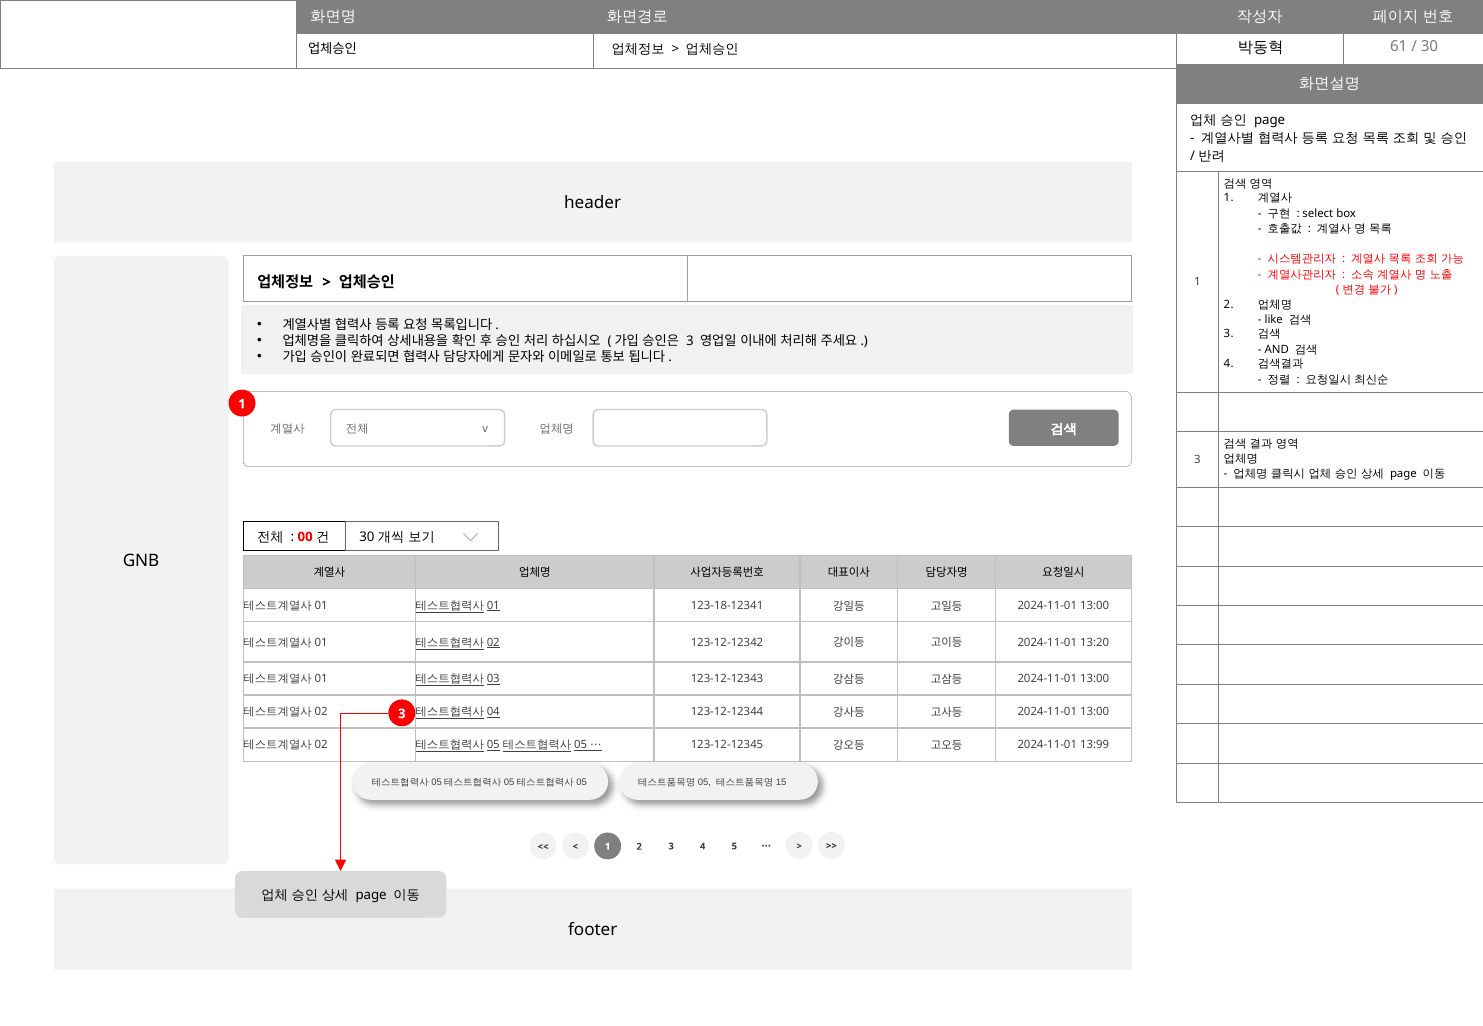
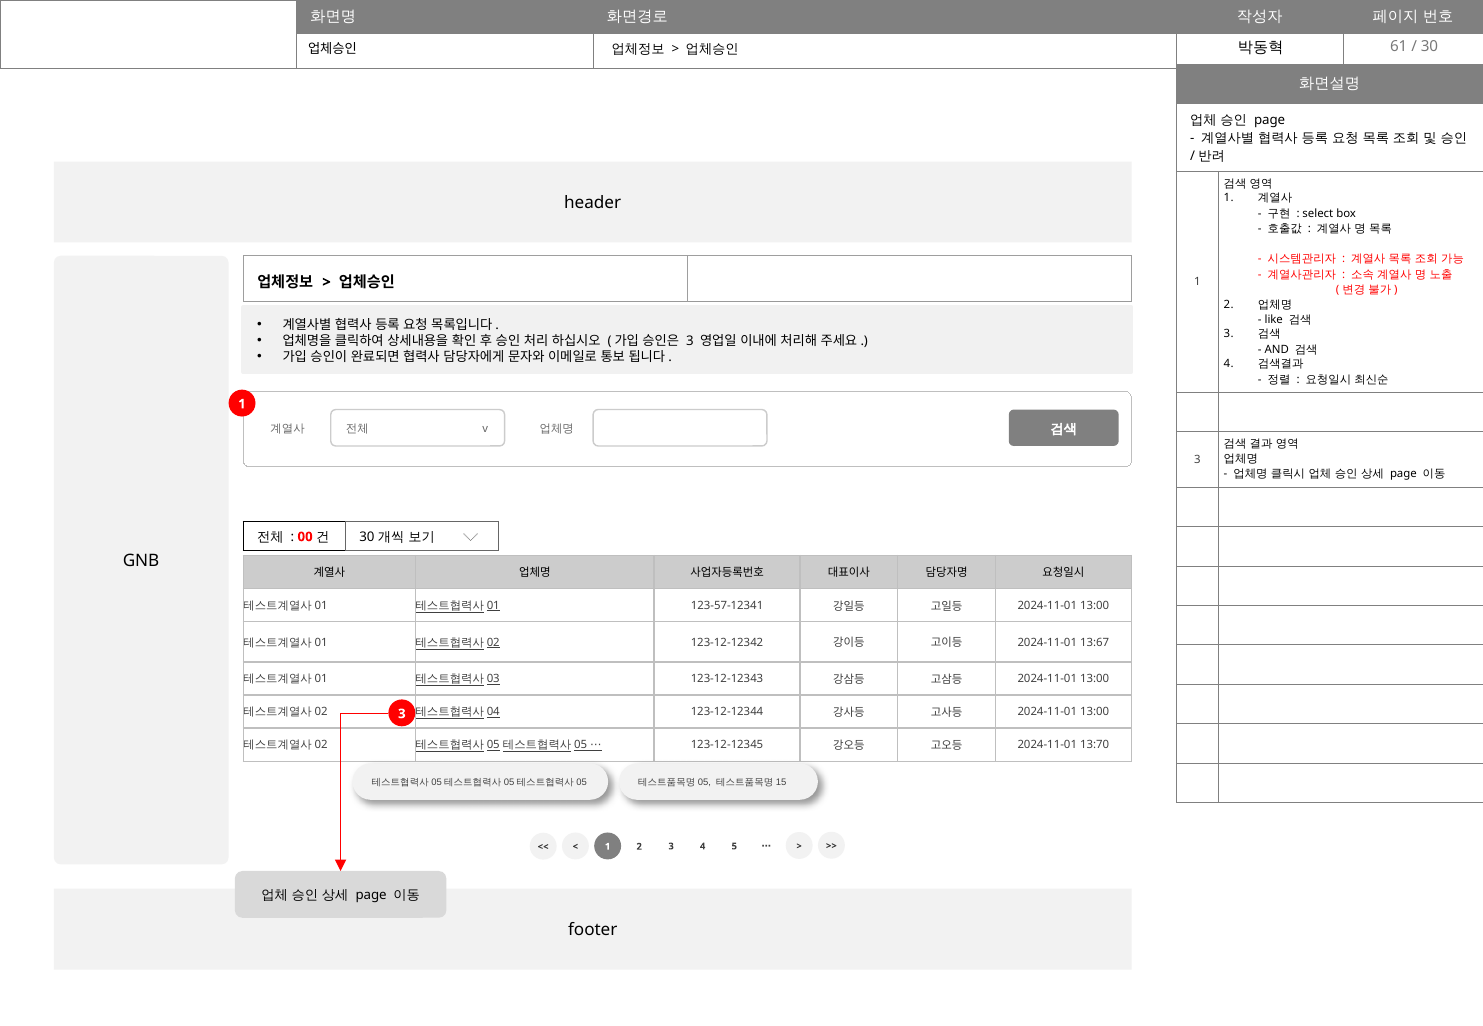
123-18-12341: 123-18-12341 -> 123-57-12341 (727, 606)
13:20: 13:20 -> 13:67 (1095, 643)
13:99: 13:99 -> 13:70 (1095, 746)
